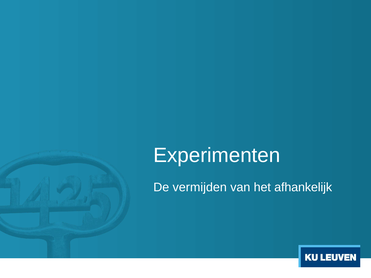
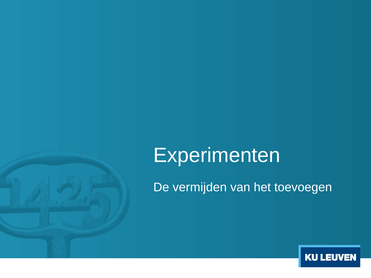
afhankelijk: afhankelijk -> toevoegen (303, 188)
